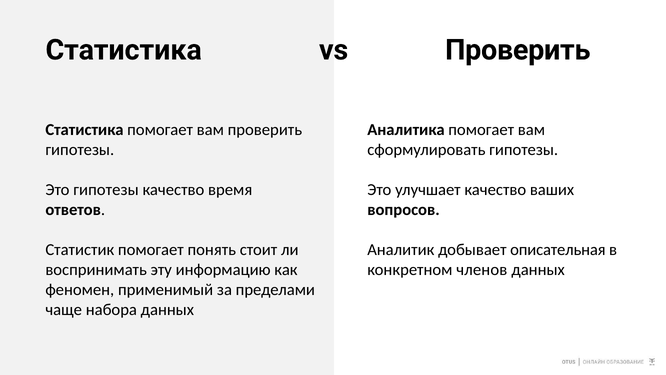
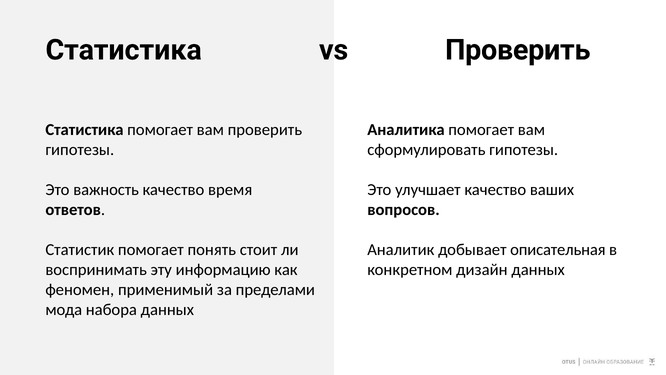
Это гипотезы: гипотезы -> важность (106, 190)
членов: членов -> дизайн (482, 270)
чаще: чаще -> мода (64, 309)
